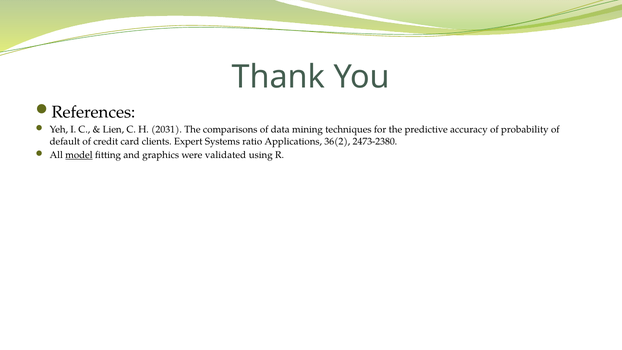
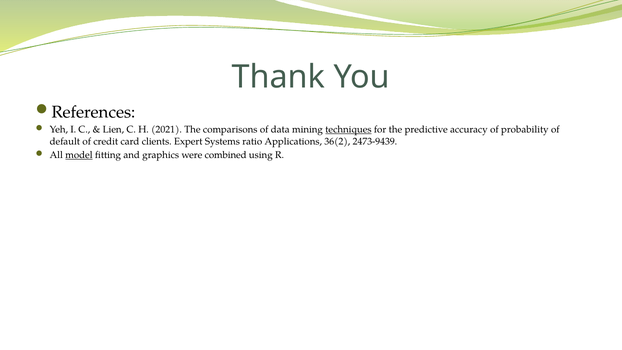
2031: 2031 -> 2021 (167, 130)
techniques underline: none -> present (348, 130)
2473-2380: 2473-2380 -> 2473-9439 (375, 141)
validated: validated -> combined (226, 155)
